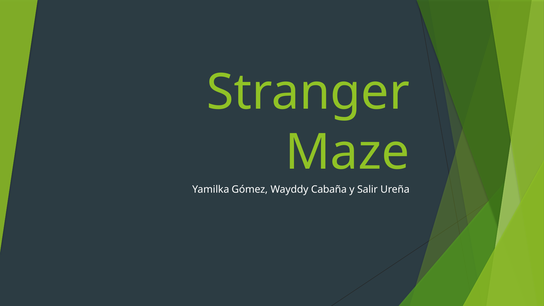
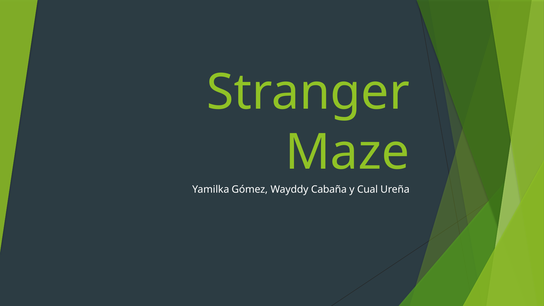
Salir: Salir -> Cual (368, 190)
